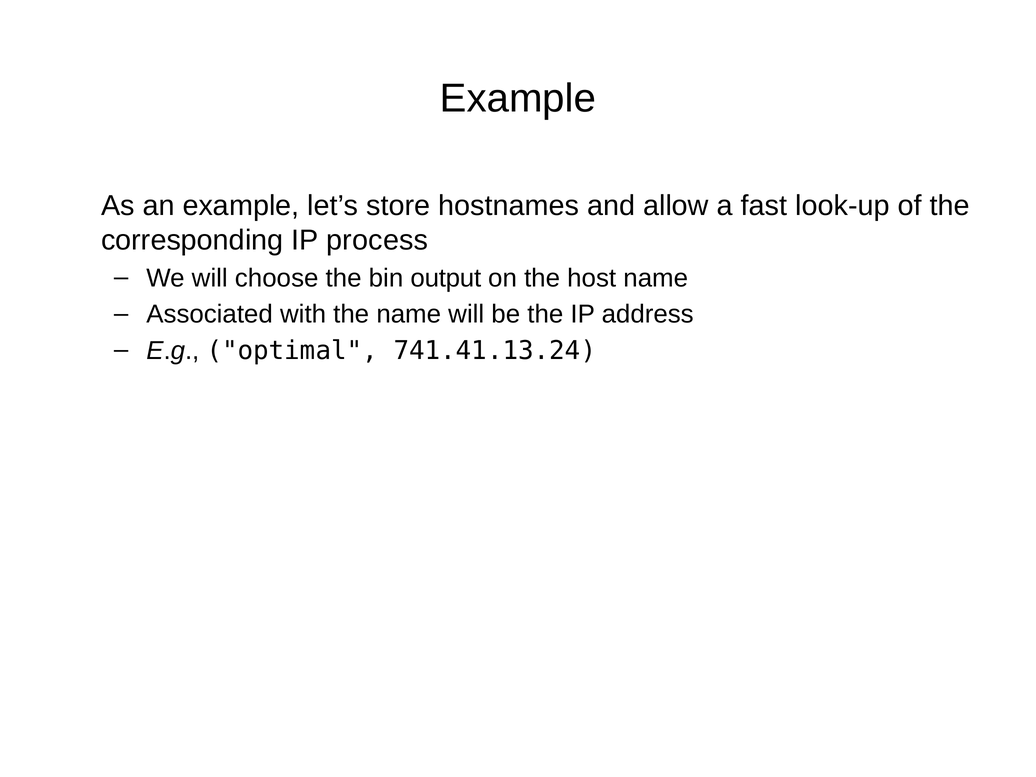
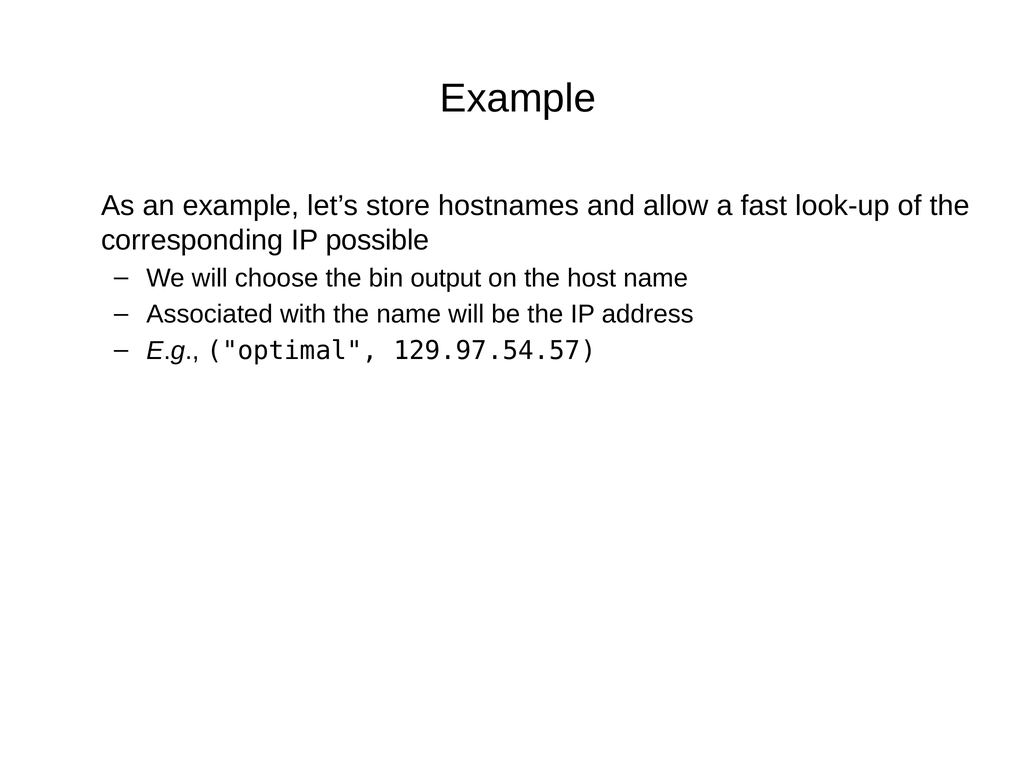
process: process -> possible (378, 240)
741.41.13.24: 741.41.13.24 -> 129.97.54.57 (495, 351)
